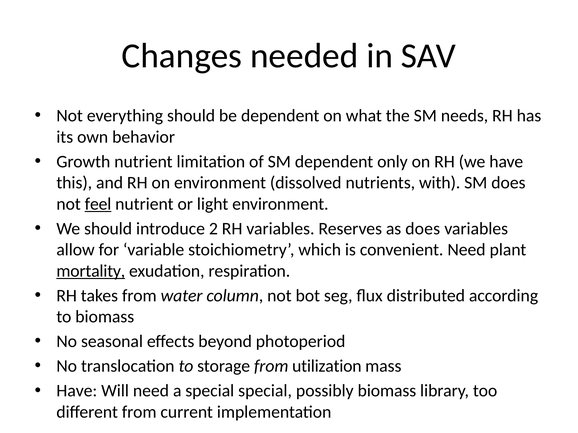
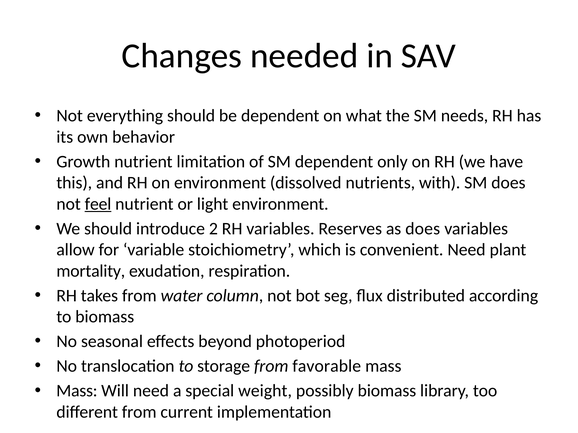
mortality underline: present -> none (91, 271)
utilization: utilization -> favorable (327, 367)
Have: Have -> Mass (77, 391)
special special: special -> weight (265, 391)
